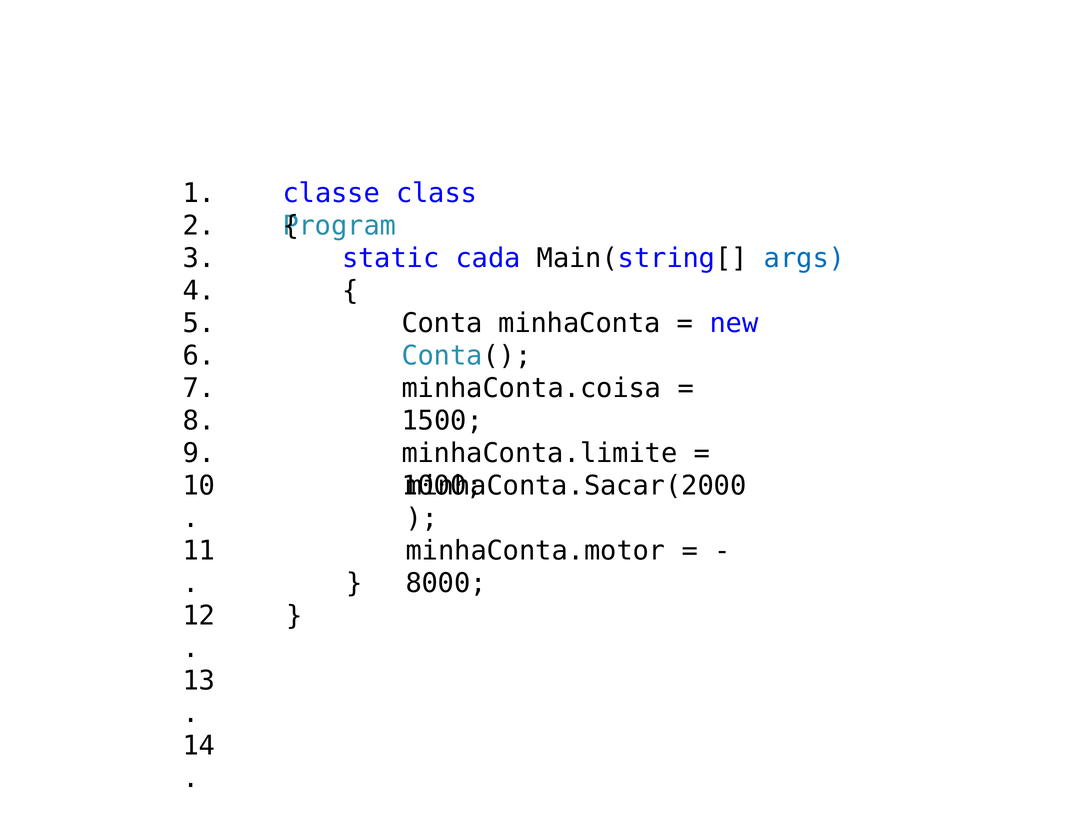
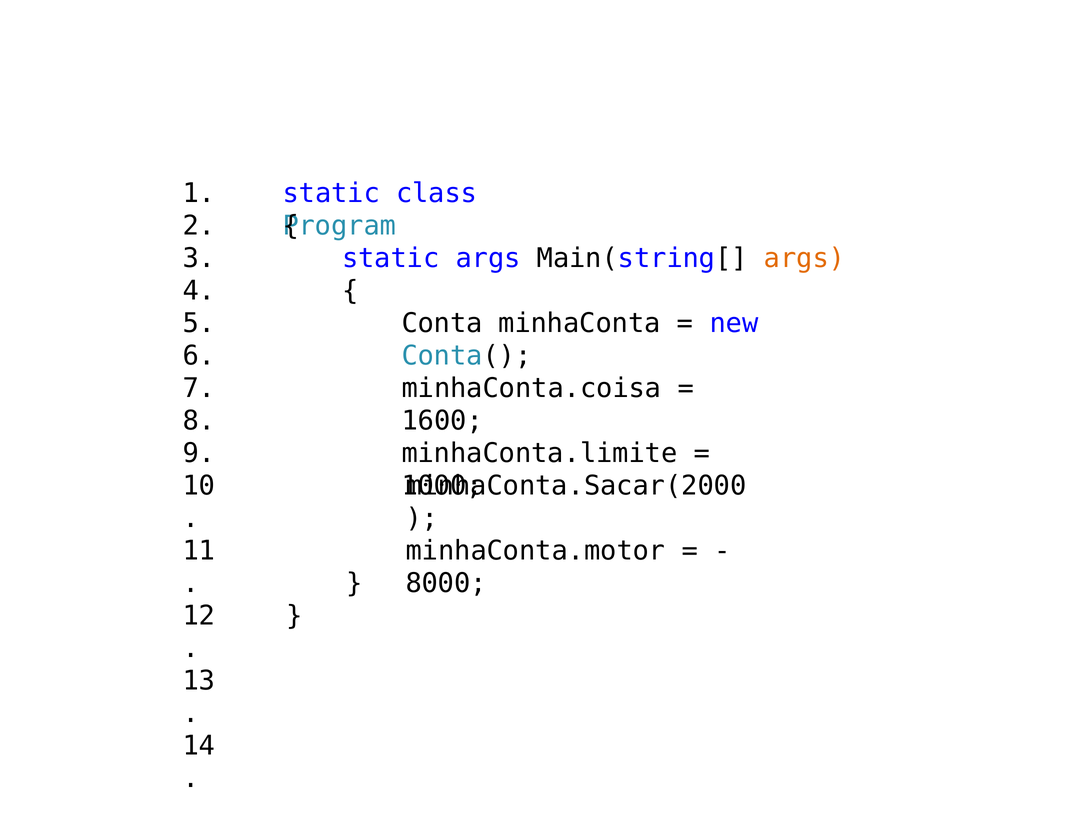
classe: classe -> static (331, 193)
static cada: cada -> args (488, 258)
args colour: blue -> orange (805, 258)
1500: 1500 -> 1600 (442, 421)
